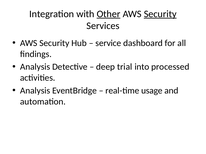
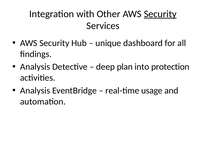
Other underline: present -> none (109, 14)
service: service -> unique (108, 43)
trial: trial -> plan (125, 67)
processed: processed -> protection (170, 67)
